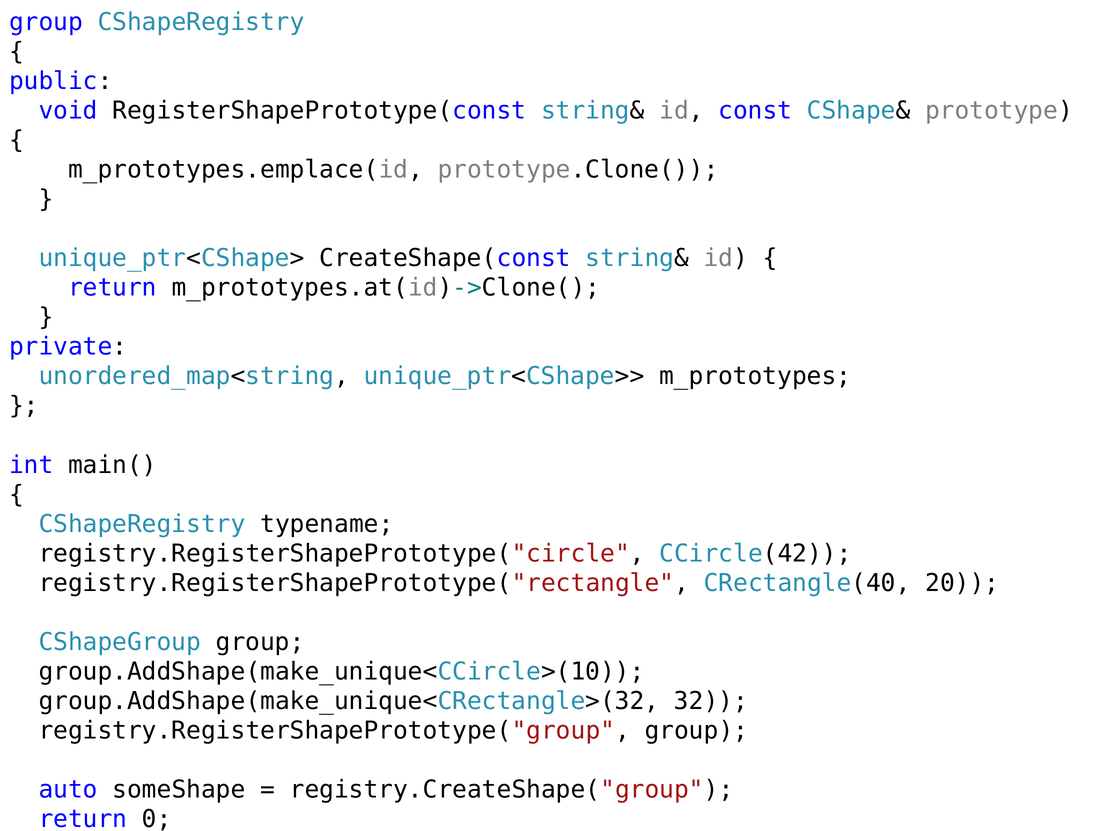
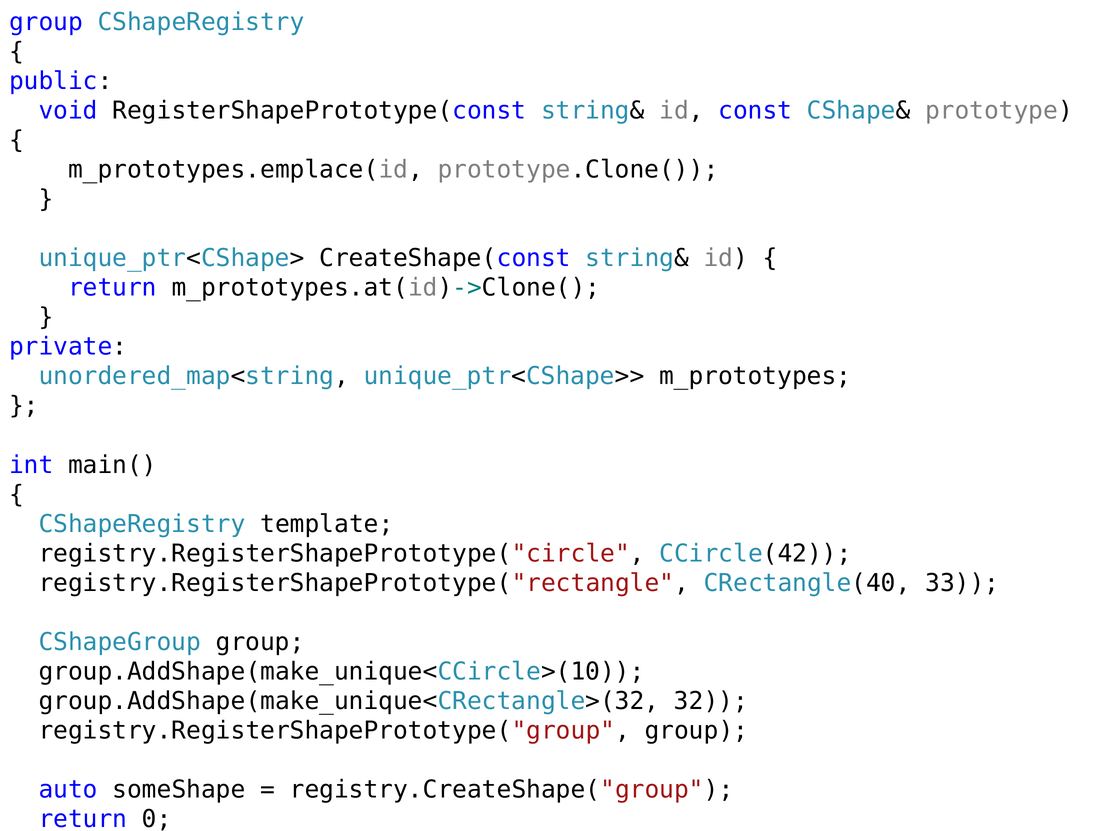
typename: typename -> template (327, 524)
20: 20 -> 33 (962, 583)
